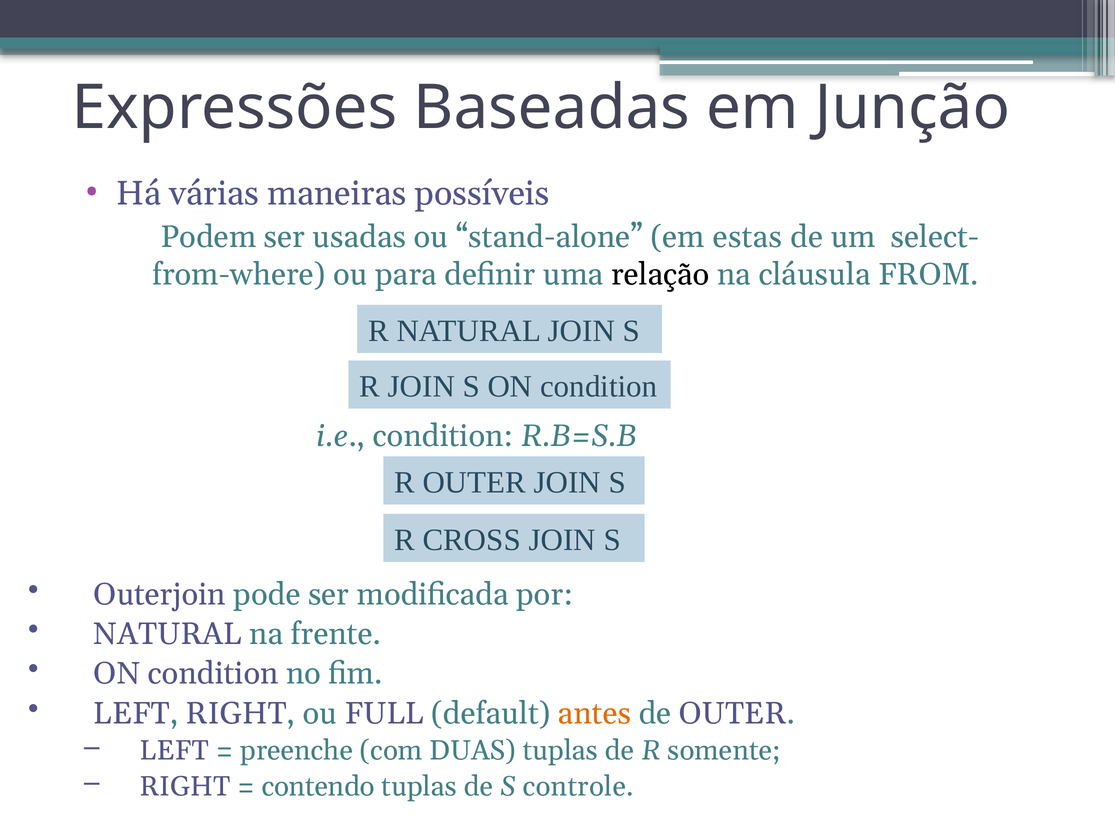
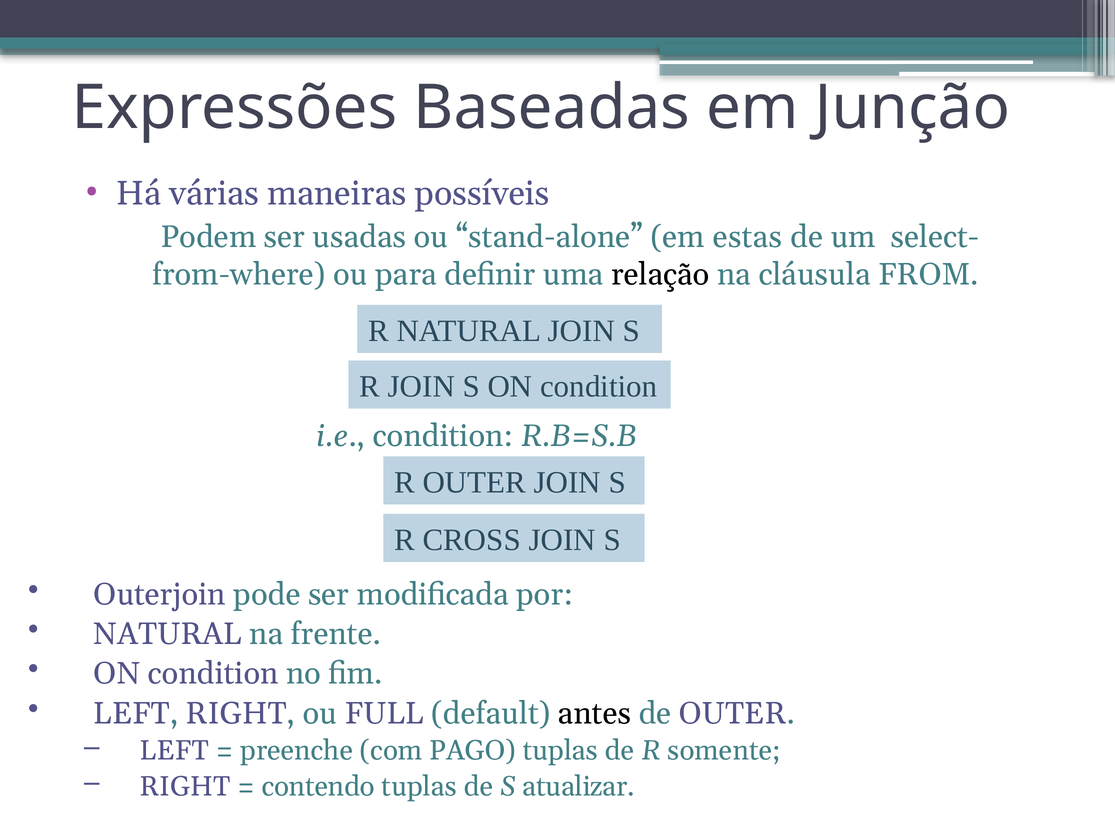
antes colour: orange -> black (594, 714)
DUAS: DUAS -> PAGO (473, 751)
controle: controle -> atualizar (579, 787)
